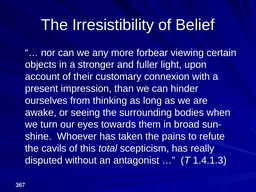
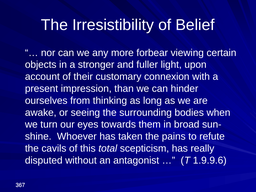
1.4.1.3: 1.4.1.3 -> 1.9.9.6 (210, 160)
